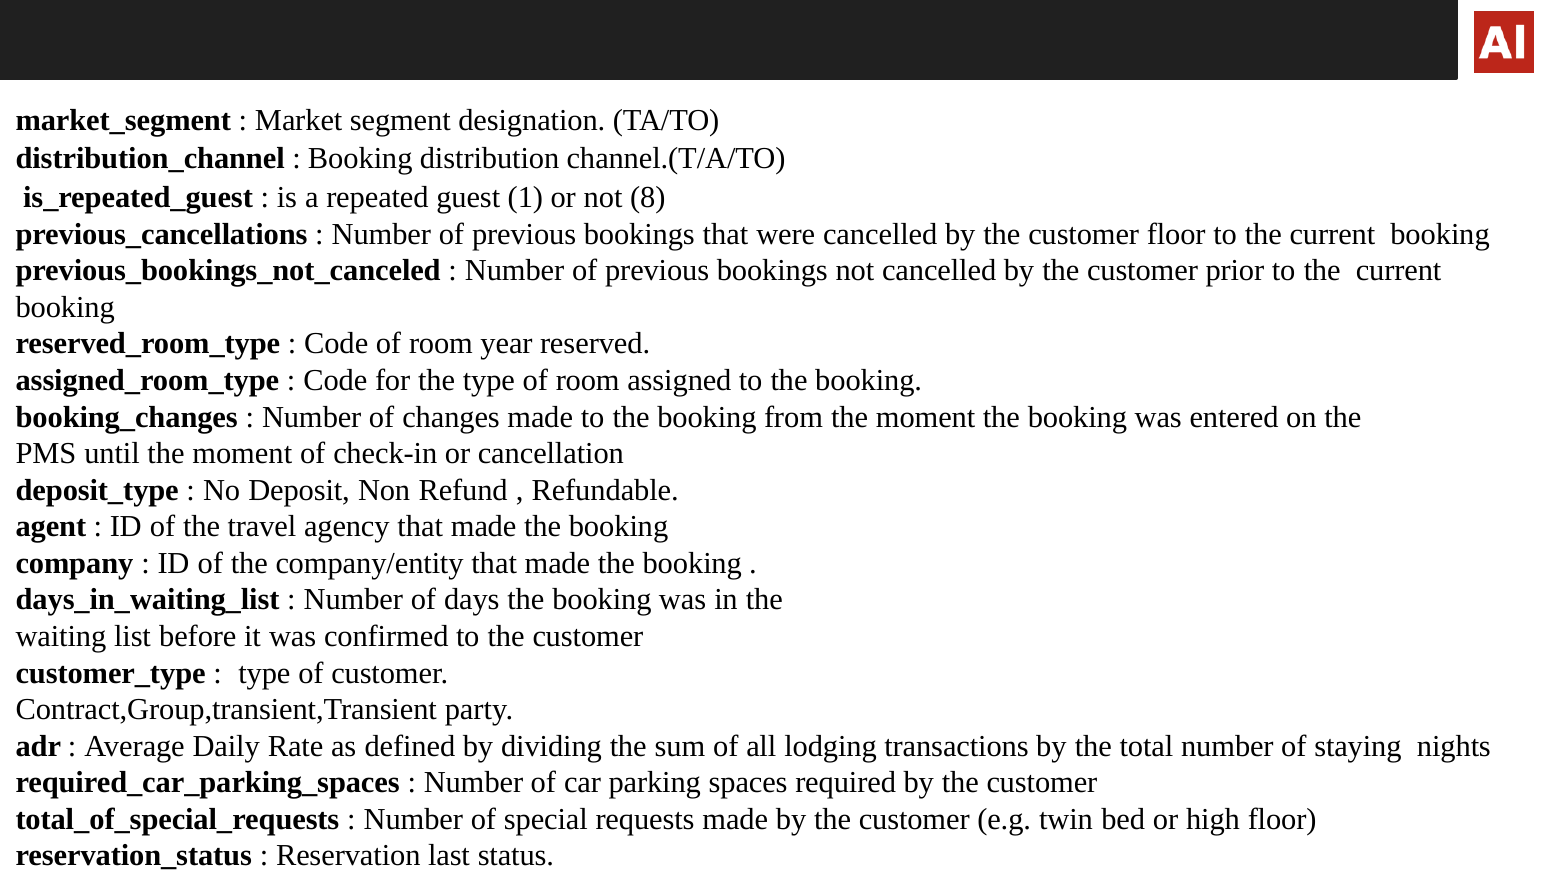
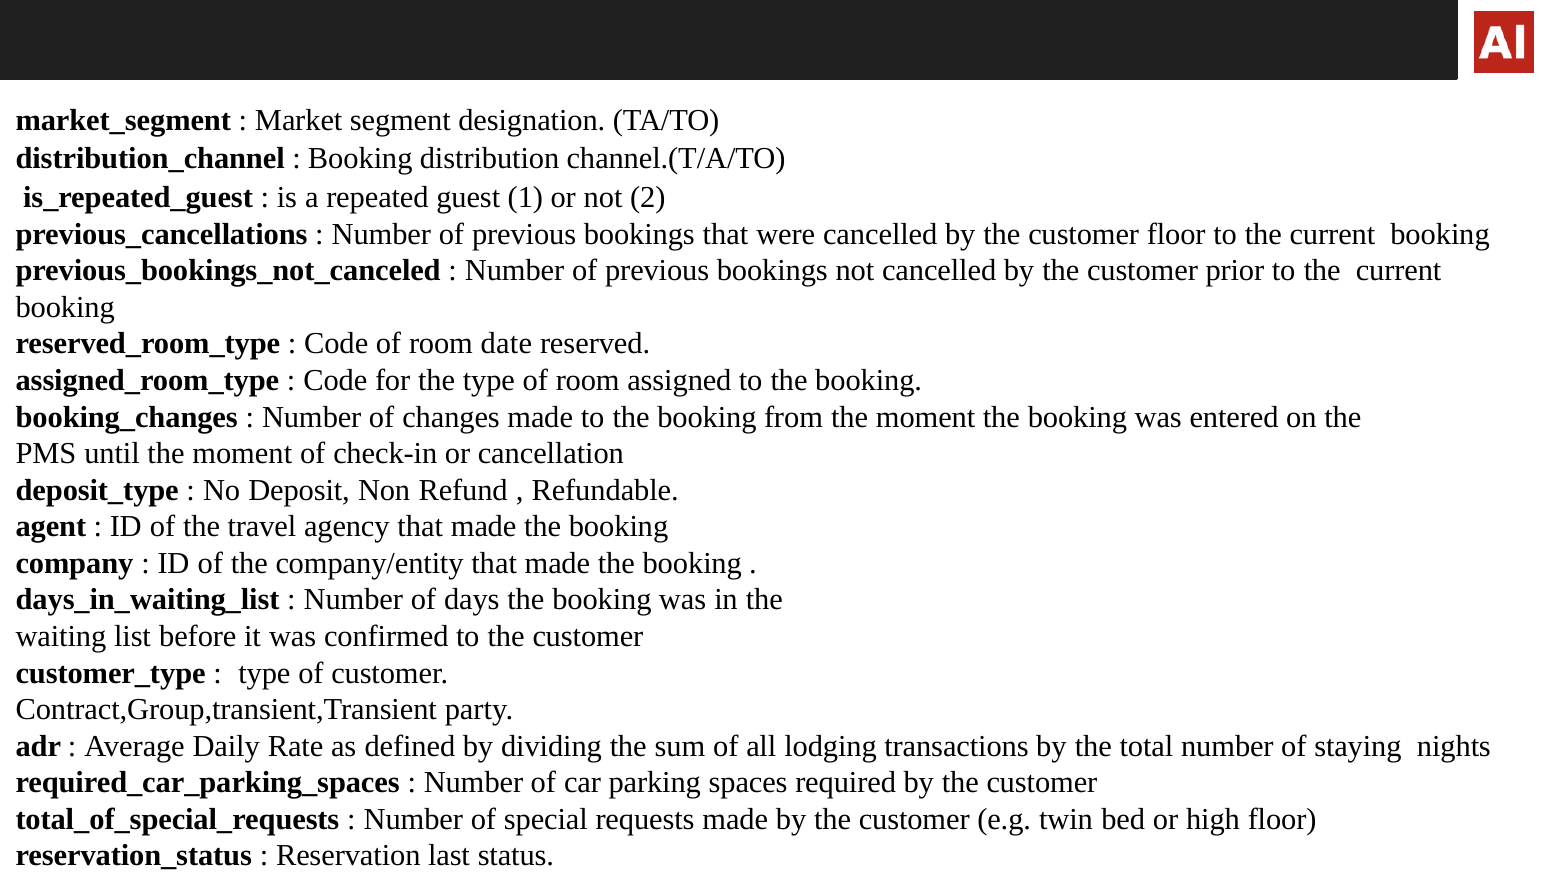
8: 8 -> 2 (648, 198)
year: year -> date (506, 344)
